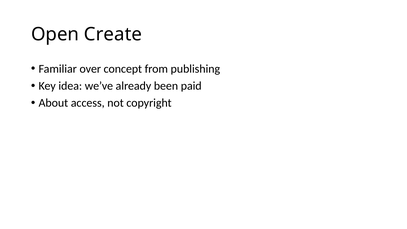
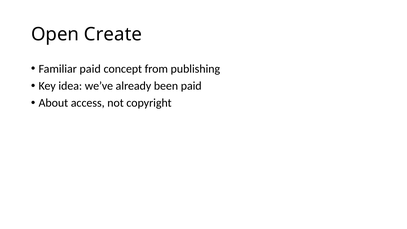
Familiar over: over -> paid (90, 69)
